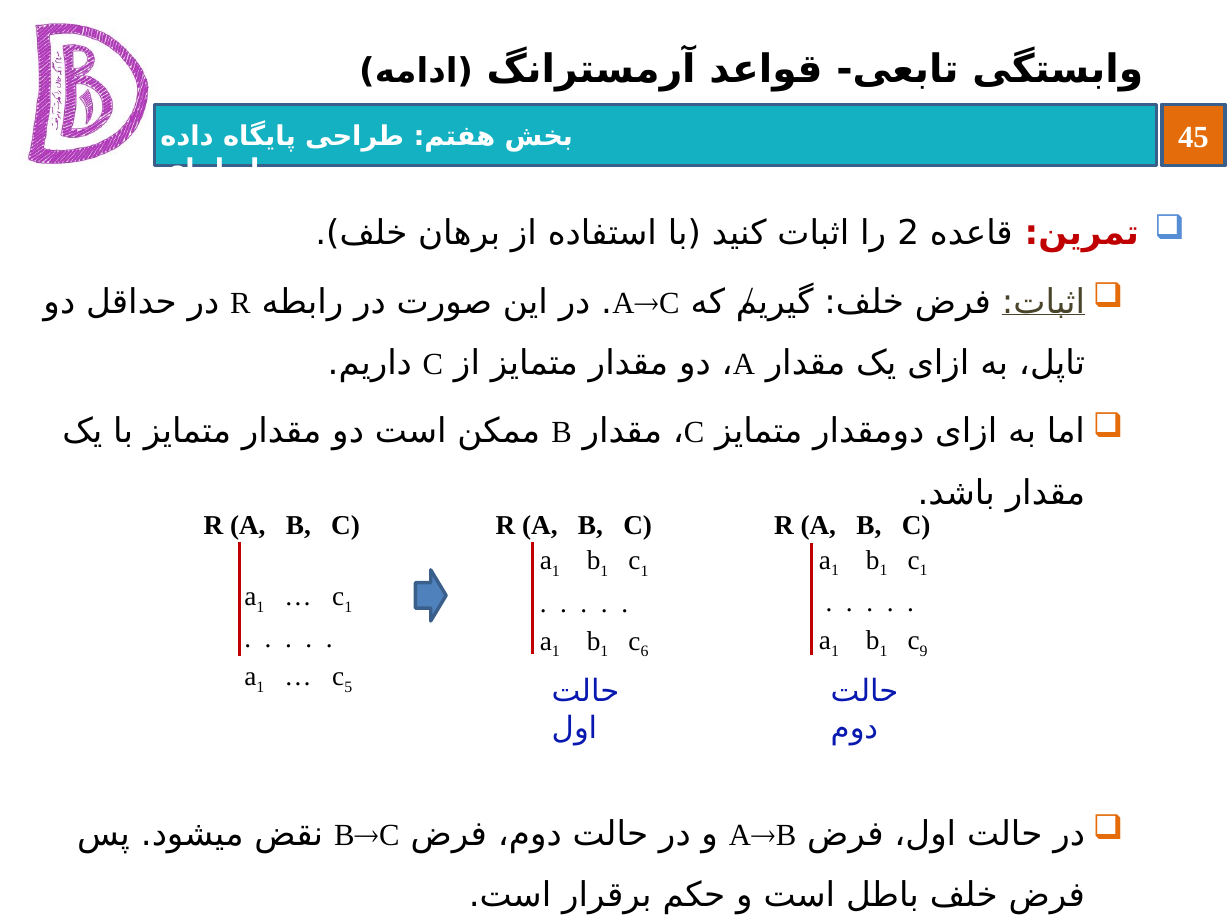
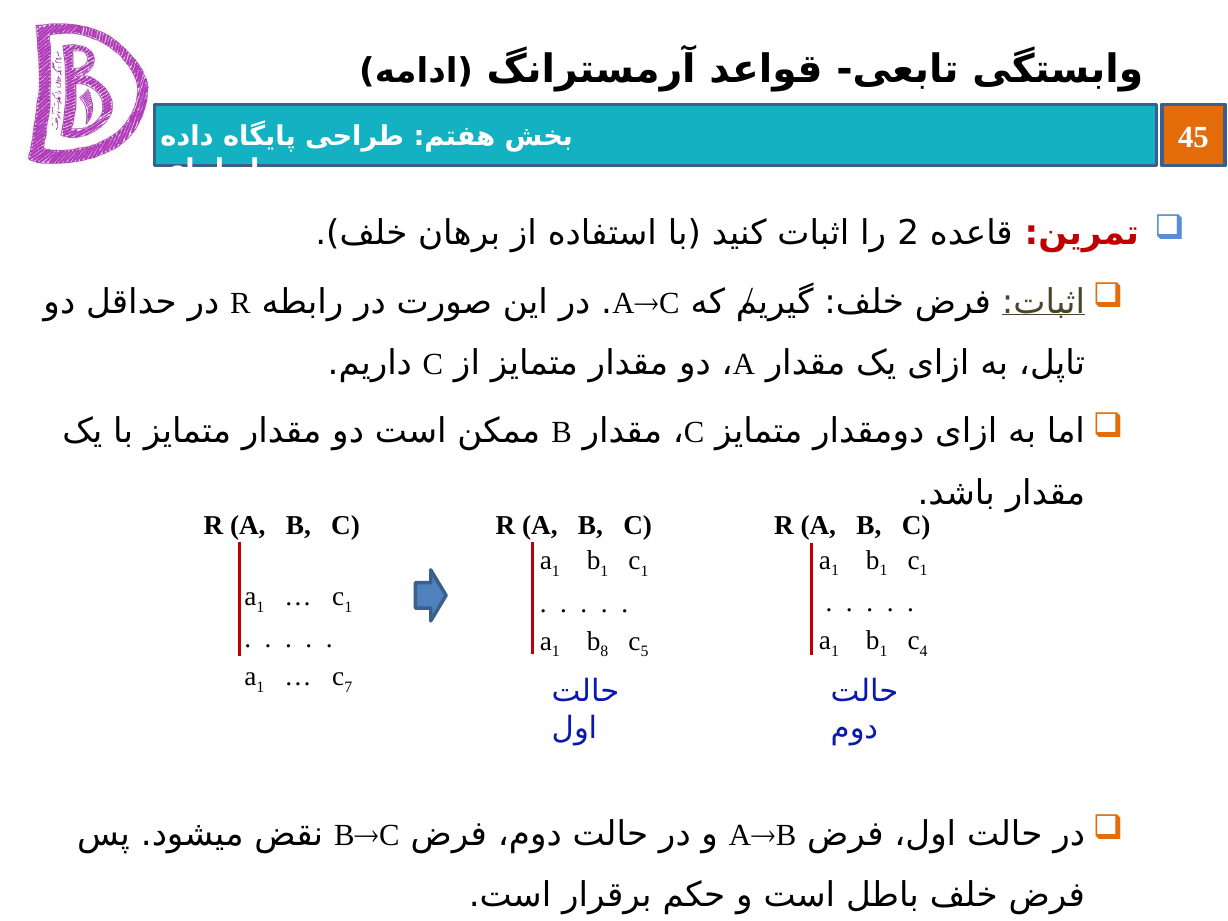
9: 9 -> 4 (924, 651)
1: 1 -> 8 (604, 652)
6: 6 -> 5 (645, 652)
5: 5 -> 7 (348, 687)
